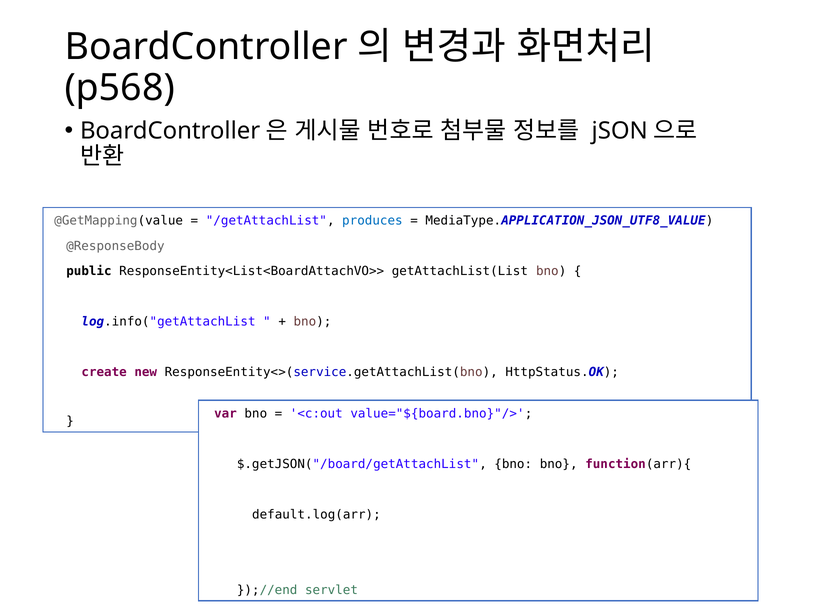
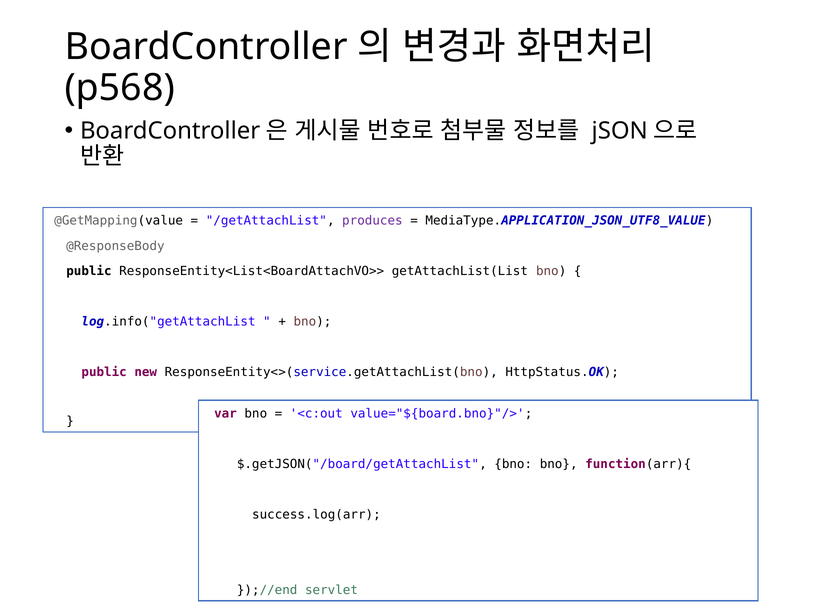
produces colour: blue -> purple (372, 221)
create: create -> public (104, 372)
default.log(arr: default.log(arr -> success.log(arr (316, 515)
